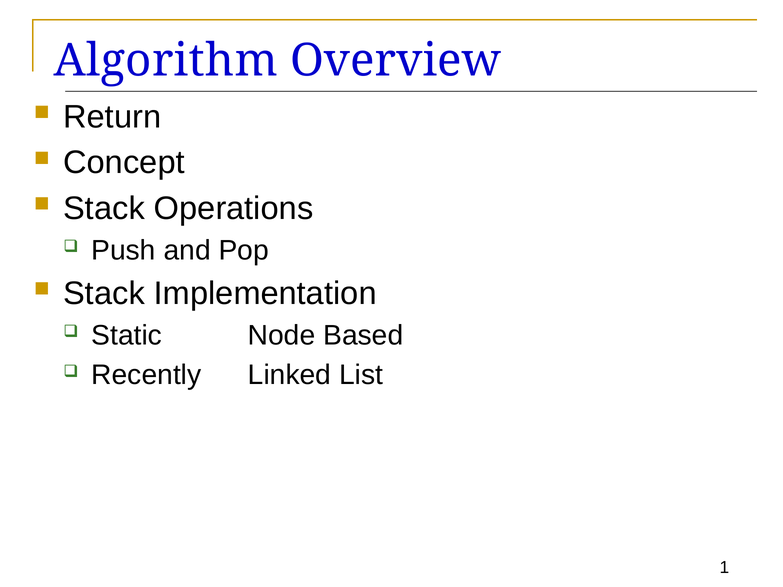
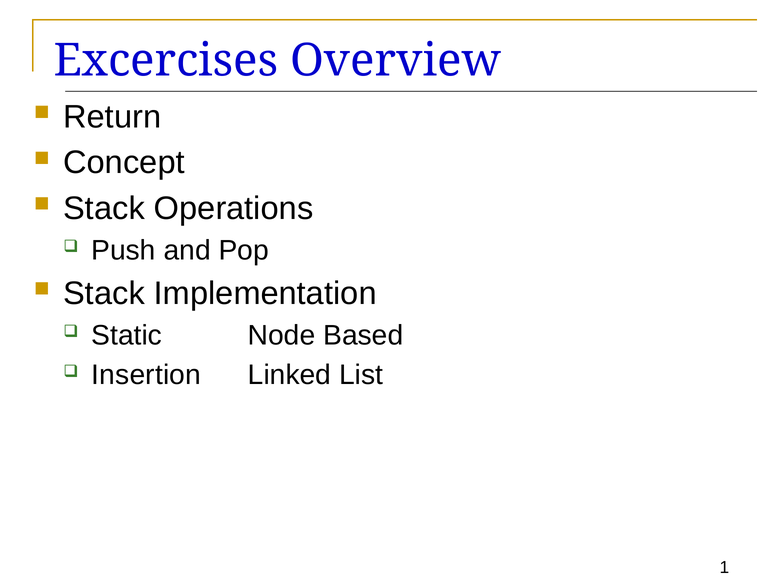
Algorithm: Algorithm -> Excercises (166, 61)
Recently: Recently -> Insertion (146, 375)
